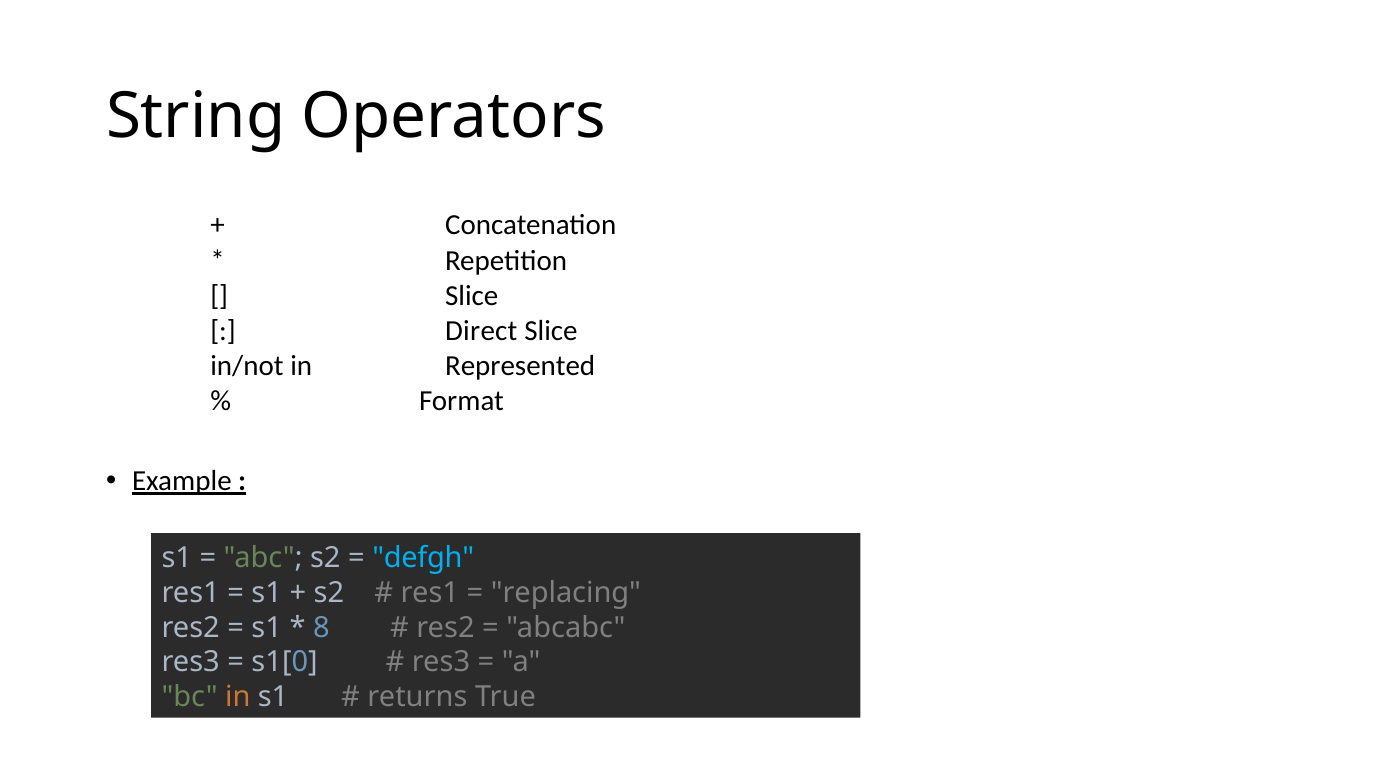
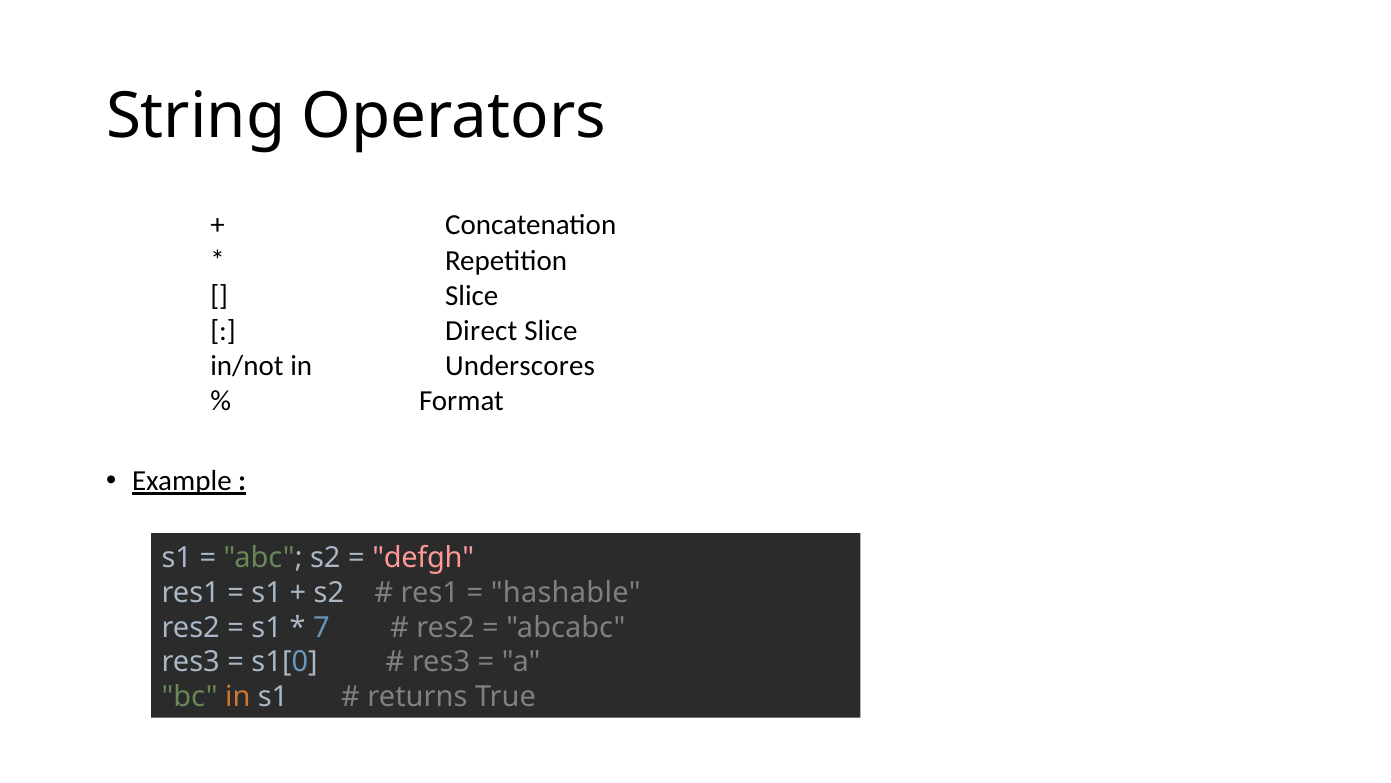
Represented: Represented -> Underscores (520, 366)
defgh colour: light blue -> pink (423, 557)
replacing: replacing -> hashable (566, 592)
8: 8 -> 7 (322, 627)
